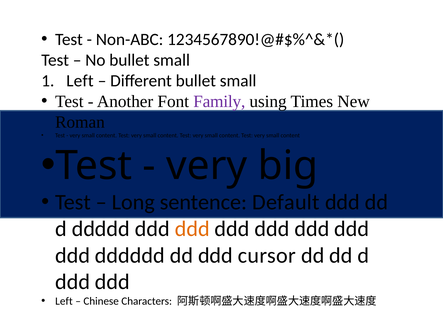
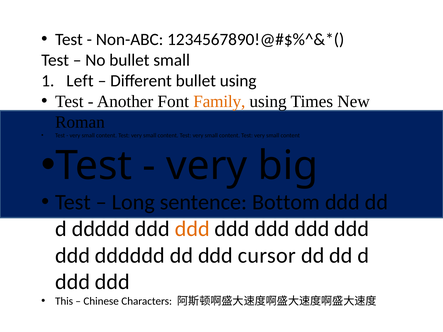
Different bullet small: small -> using (238, 81)
Family colour: purple -> orange (219, 102)
Default: Default -> Bottom (286, 202)
Left: Left -> This (64, 301)
